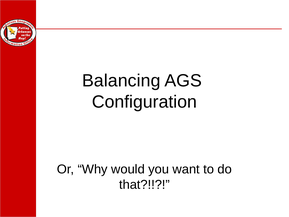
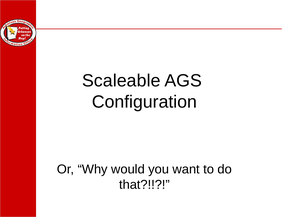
Balancing: Balancing -> Scaleable (121, 81)
